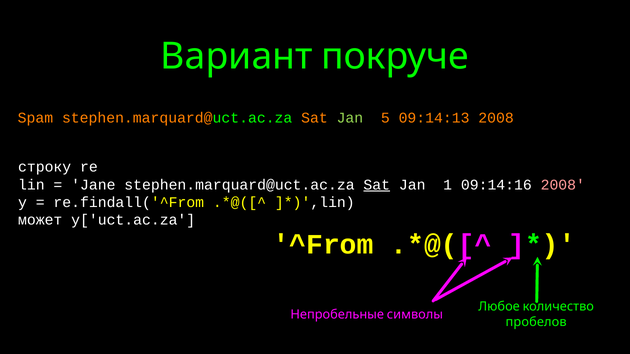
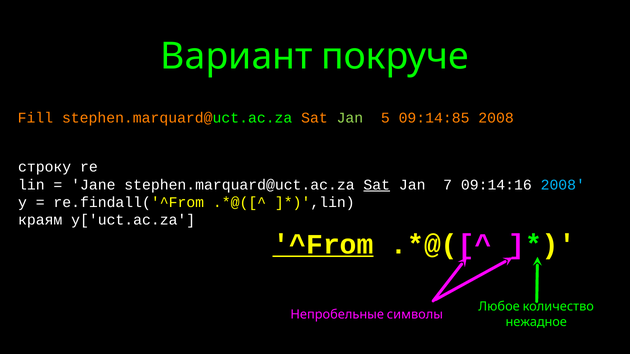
Spam: Spam -> Fill (35, 118)
09:14:13: 09:14:13 -> 09:14:85 (434, 118)
1: 1 -> 7 (448, 185)
2008 colour: pink -> light blue (563, 185)
может: может -> краям (40, 220)
^From underline: none -> present (323, 245)
пробелов: пробелов -> нежадное (536, 322)
